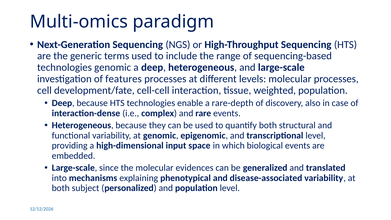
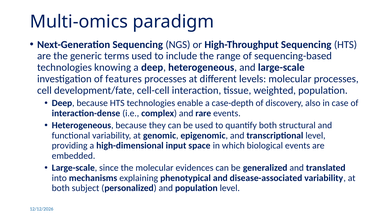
technologies genomic: genomic -> knowing (113, 67)
rare-depth: rare-depth -> case-depth (233, 103)
